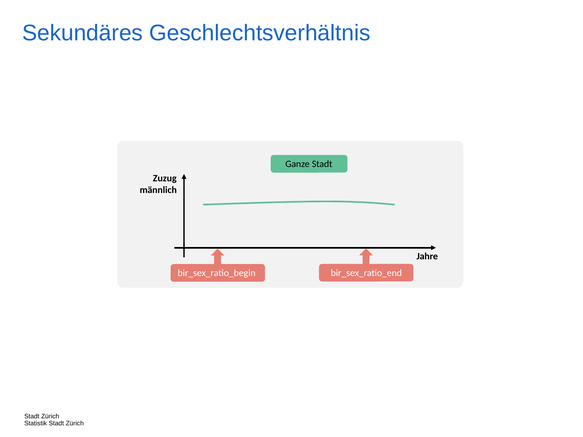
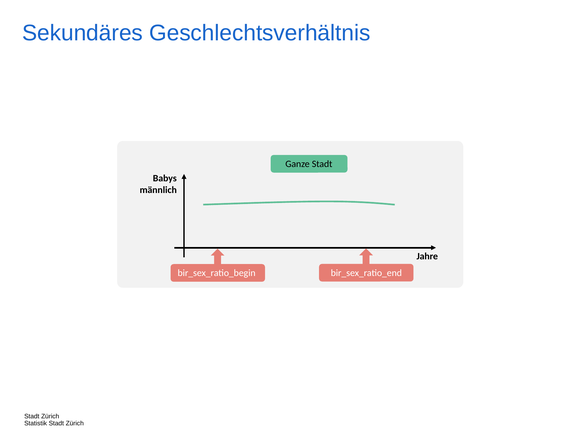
Zuzug: Zuzug -> Babys (165, 179)
